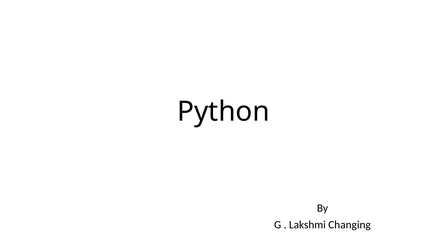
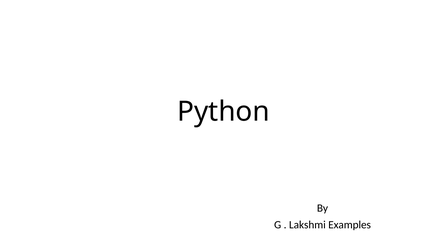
Changing: Changing -> Examples (350, 225)
